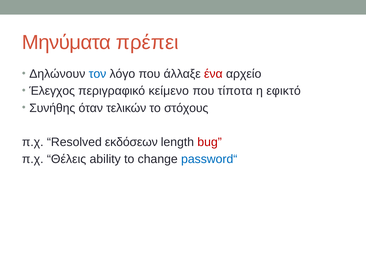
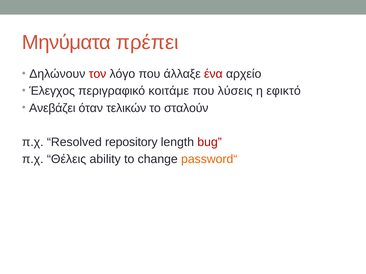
τον colour: blue -> red (97, 74)
κείμενο: κείμενο -> κοιτάμε (169, 91)
τίποτα: τίποτα -> λύσεις (235, 91)
Συνήθης: Συνήθης -> Ανεβάζει (52, 108)
στόχους: στόχους -> σταλούν (186, 108)
εκδόσεων: εκδόσεων -> repository (131, 142)
password“ colour: blue -> orange (209, 159)
